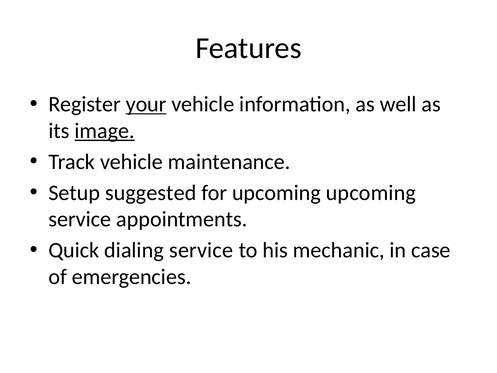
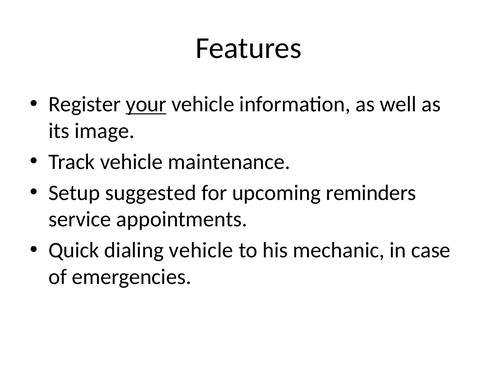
image underline: present -> none (105, 131)
upcoming upcoming: upcoming -> reminders (371, 193)
dialing service: service -> vehicle (201, 250)
